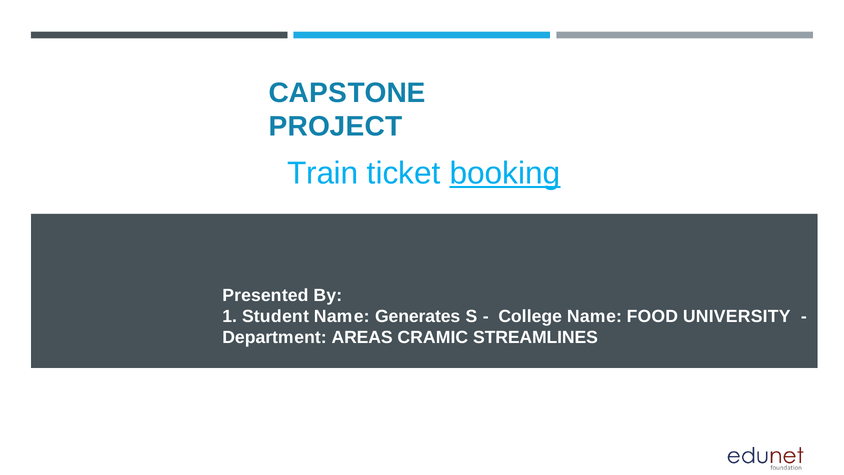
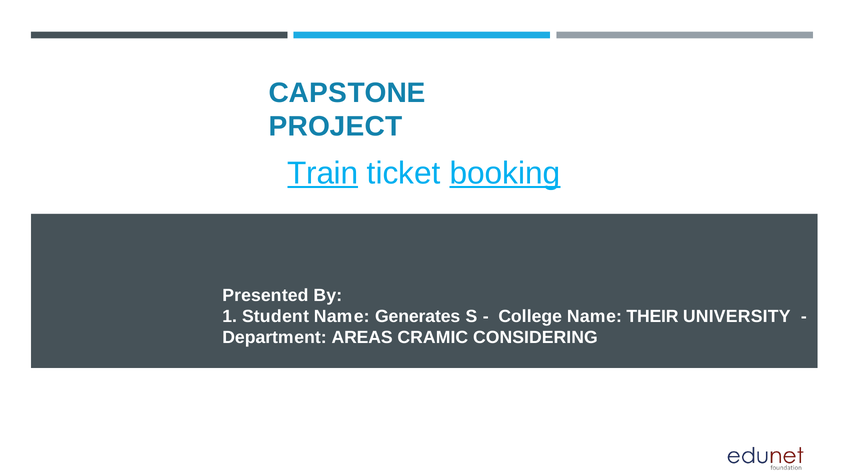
Train underline: none -> present (323, 173)
FOOD: FOOD -> THEIR (653, 316)
STREAMLINES: STREAMLINES -> CONSIDERING (535, 337)
